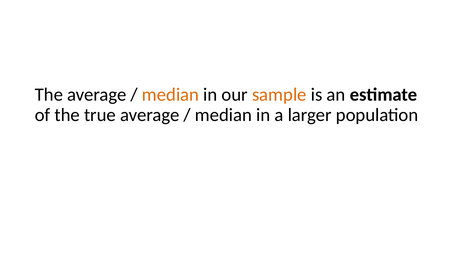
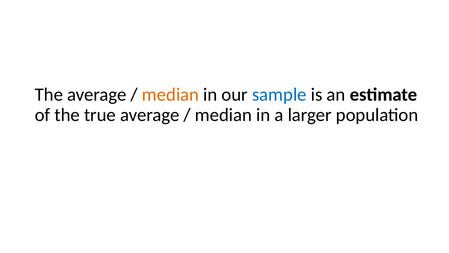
sample colour: orange -> blue (279, 95)
